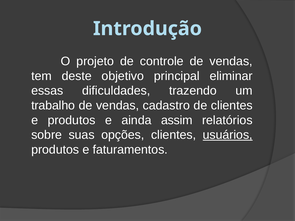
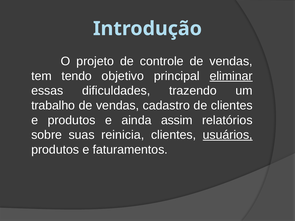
deste: deste -> tendo (77, 76)
eliminar underline: none -> present (231, 76)
opções: opções -> reinicia (123, 135)
